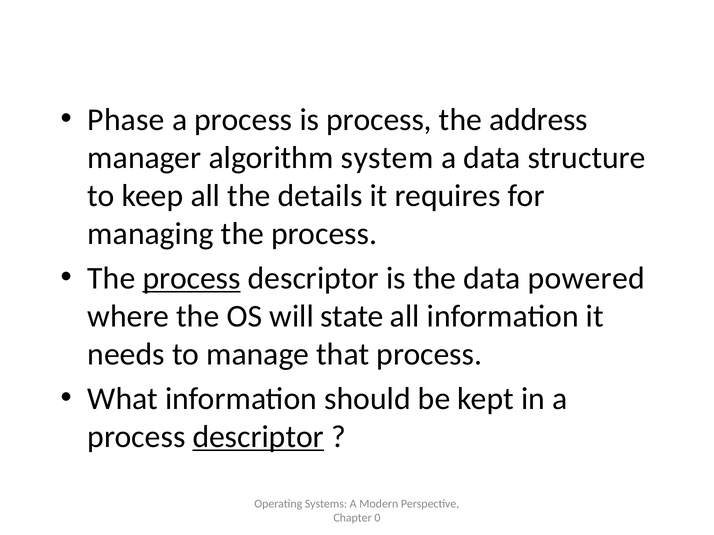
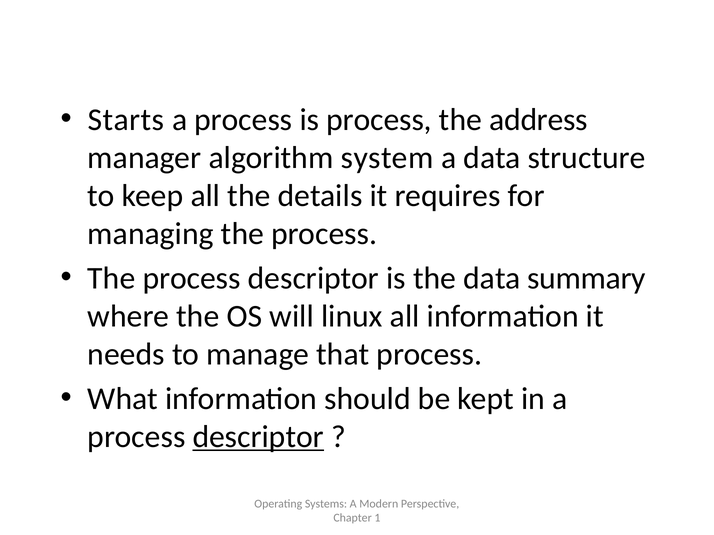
Phase: Phase -> Starts (126, 120)
process underline: present -> none (192, 278)
powered: powered -> summary (586, 278)
state: state -> linux (352, 316)
0: 0 -> 1 (377, 519)
